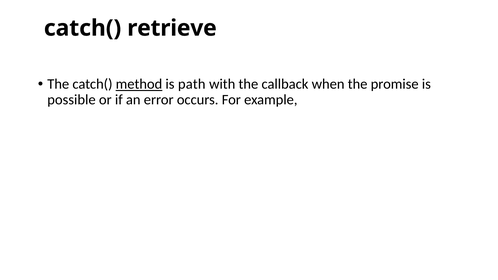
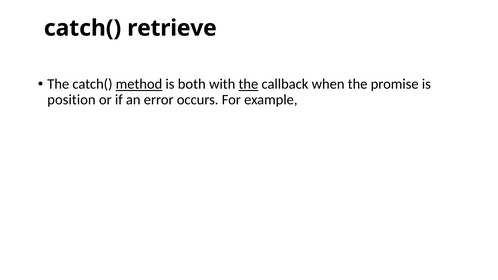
path: path -> both (192, 84)
the underline: none -> present (248, 84)
possible: possible -> position (71, 100)
